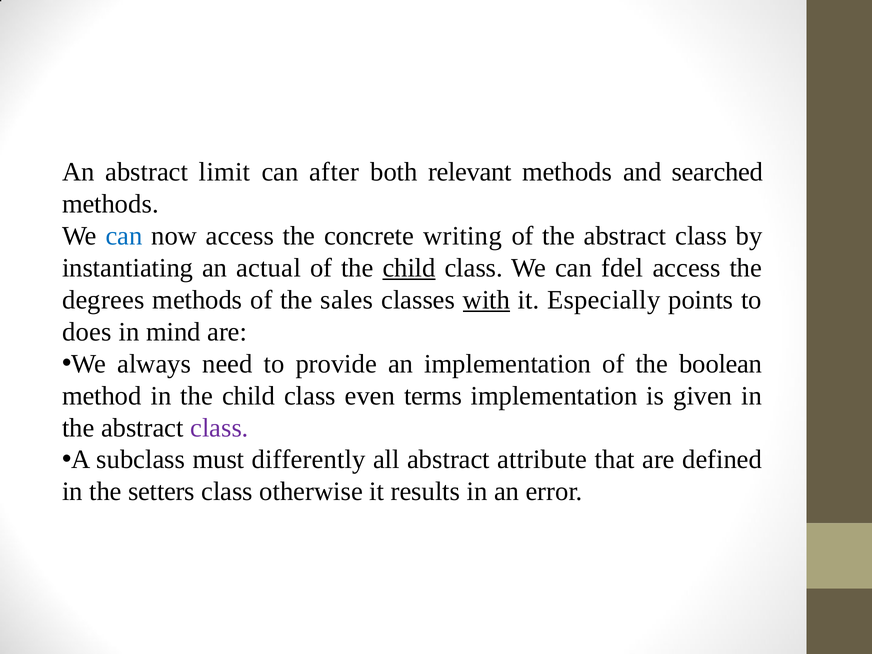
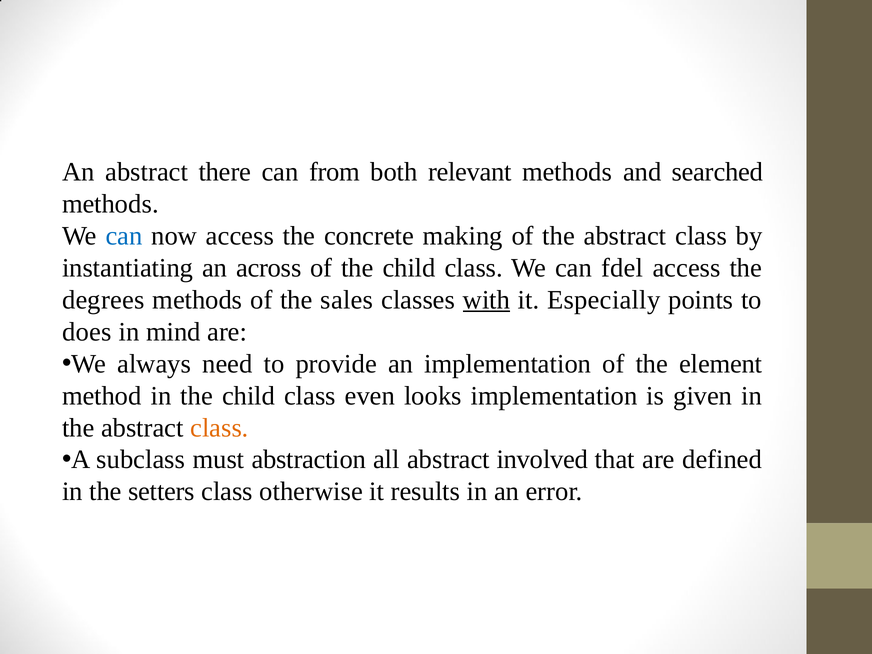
limit: limit -> there (225, 172)
after: after -> from (335, 172)
writing: writing -> making (463, 236)
actual: actual -> across (269, 268)
child underline: present -> none (409, 268)
boolean: boolean -> element (721, 364)
terms: terms -> looks (433, 396)
class colour: purple -> orange (219, 428)
differently: differently -> abstraction (309, 460)
attribute: attribute -> involved (542, 460)
